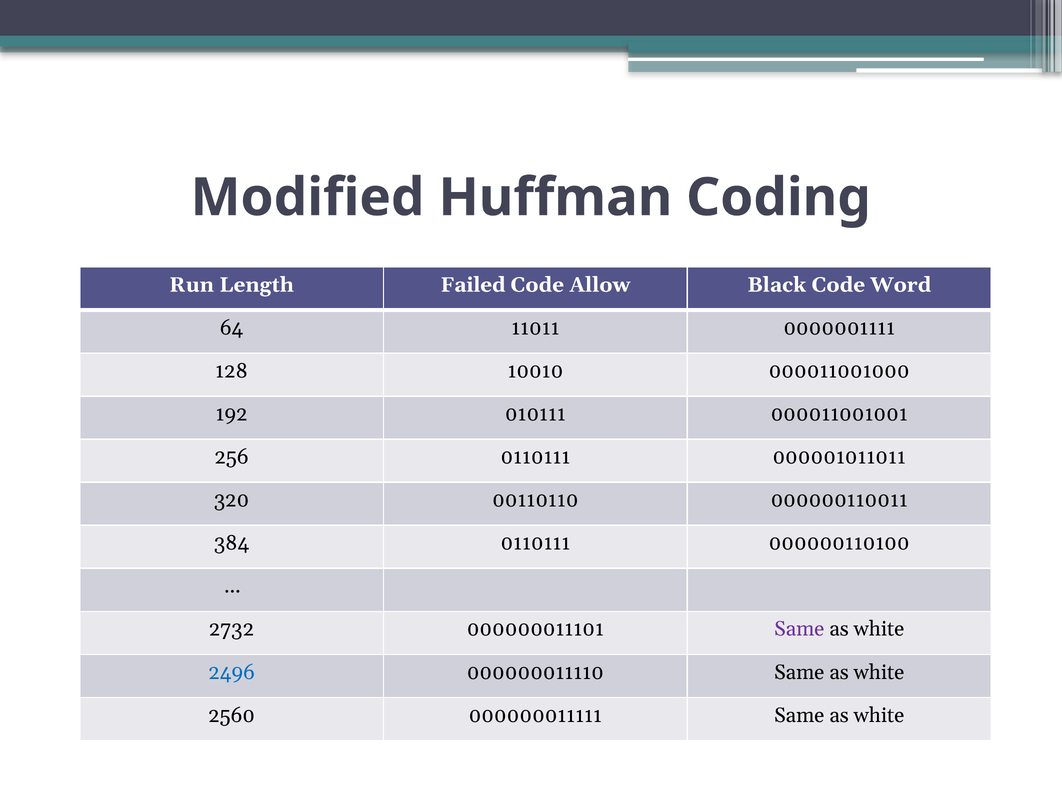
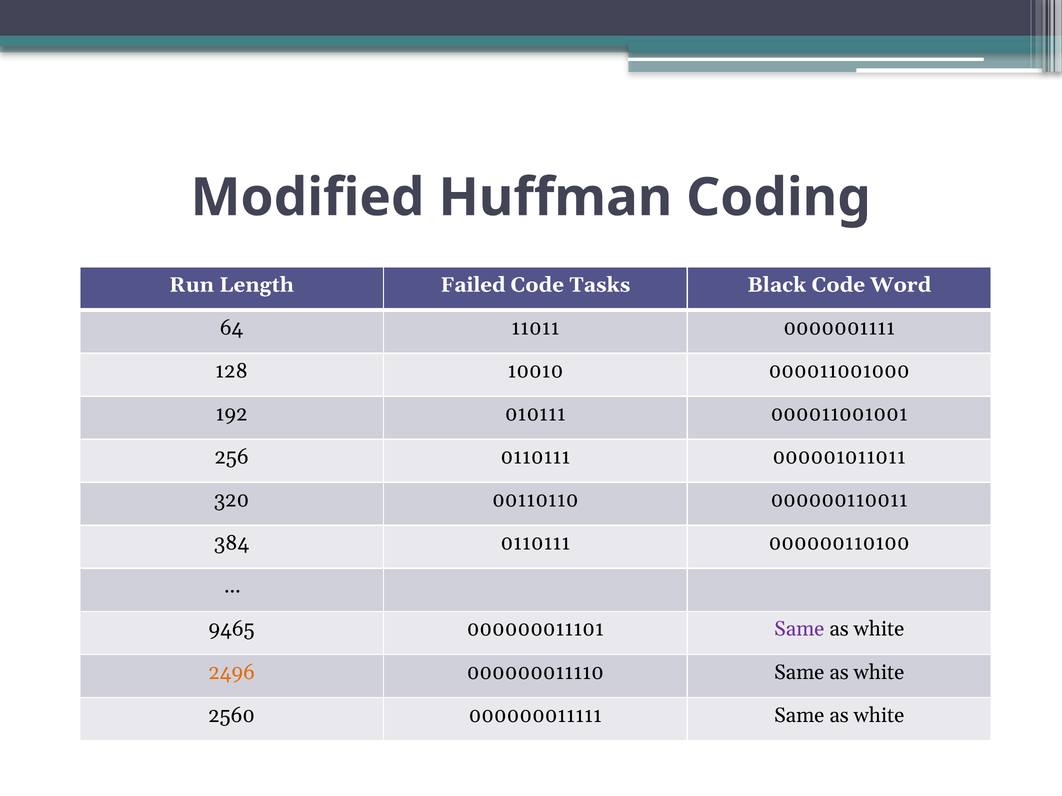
Allow: Allow -> Tasks (600, 285)
2732: 2732 -> 9465 (232, 630)
2496 colour: blue -> orange (232, 673)
